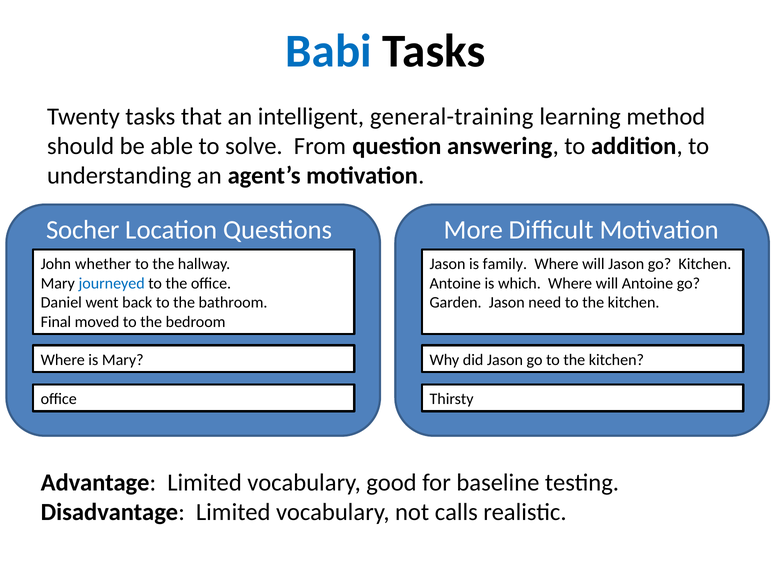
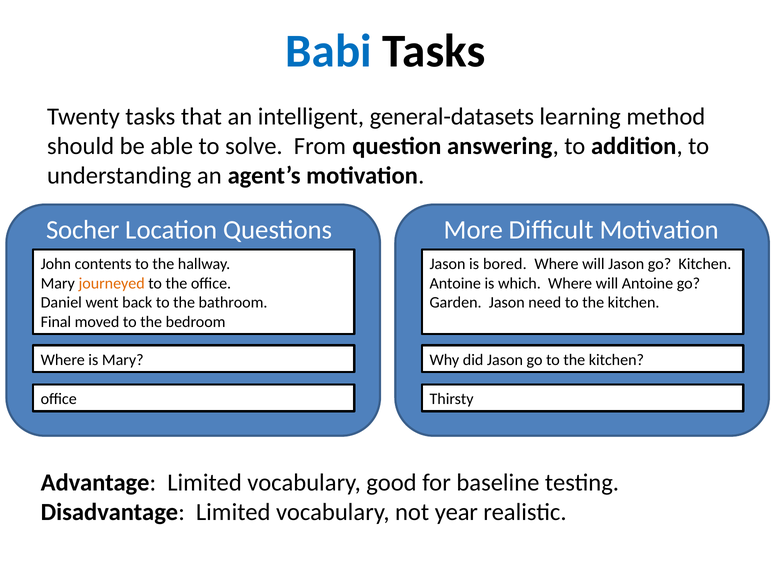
general-training: general-training -> general-datasets (452, 117)
whether: whether -> contents (103, 264)
family: family -> bored (505, 264)
journeyed colour: blue -> orange (112, 283)
calls: calls -> year (456, 512)
